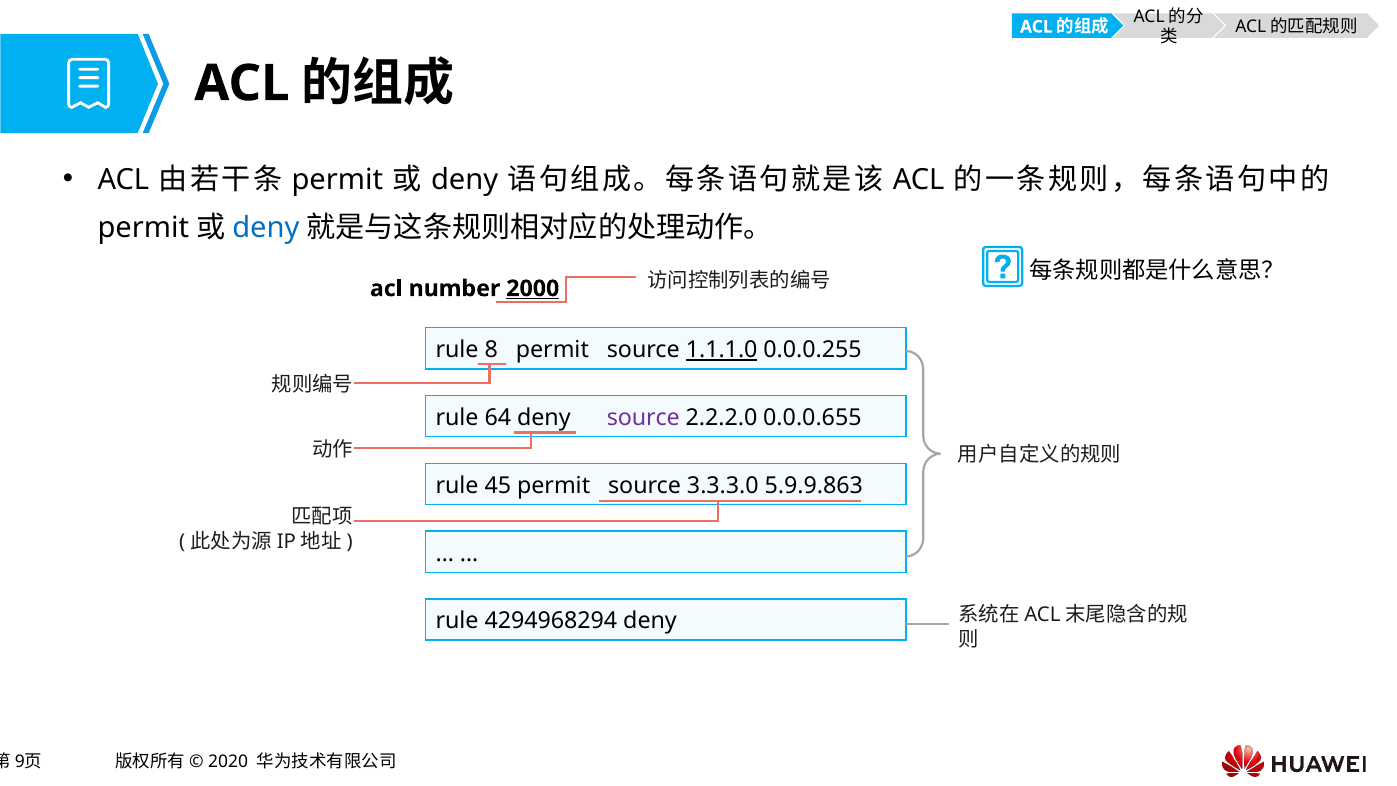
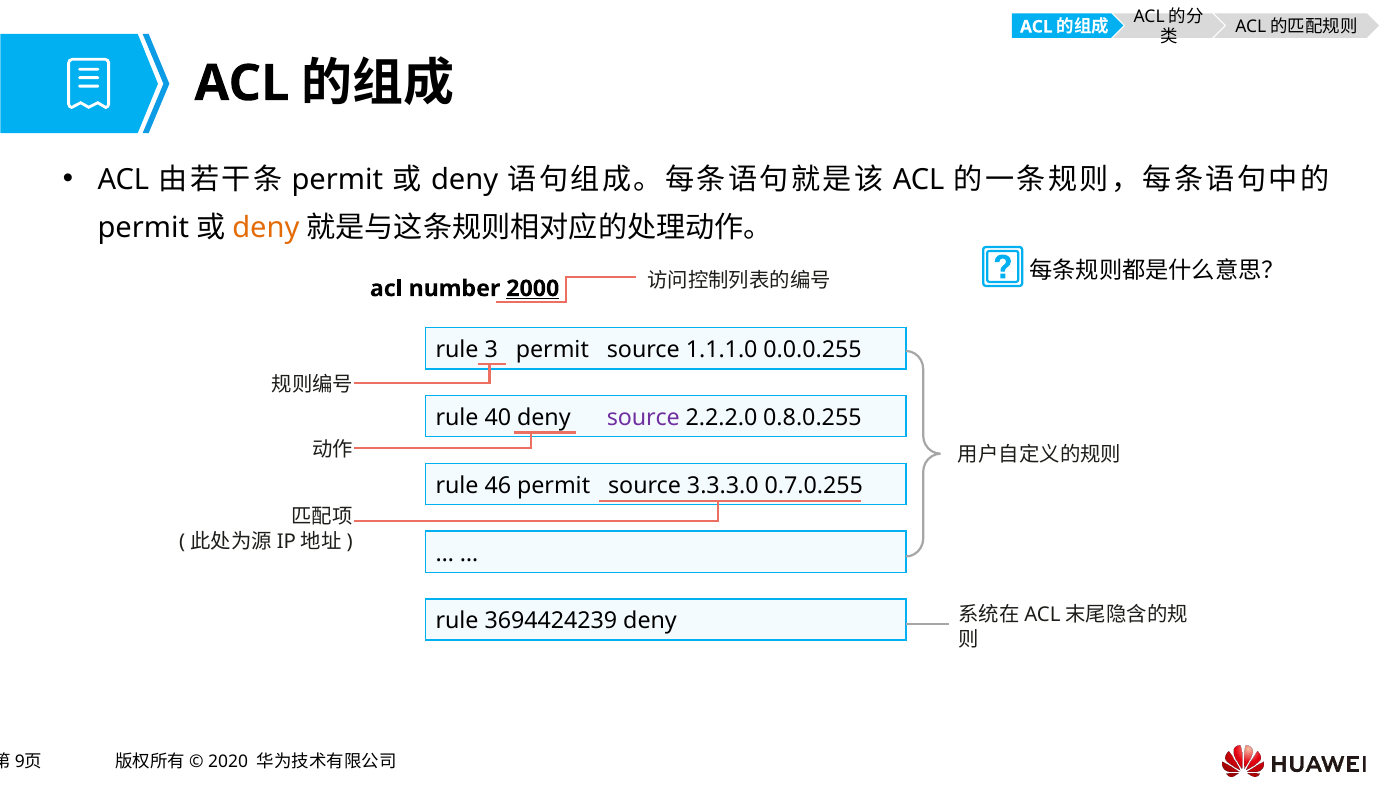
deny colour: blue -> orange (266, 228)
8: 8 -> 3 (491, 350)
1.1.1.0 underline: present -> none (722, 350)
64: 64 -> 40 (498, 418)
0.0.0.655: 0.0.0.655 -> 0.8.0.255 (812, 418)
45: 45 -> 46 (498, 485)
5.9.9.863: 5.9.9.863 -> 0.7.0.255 (814, 485)
4294968294: 4294968294 -> 3694424239 (551, 621)
